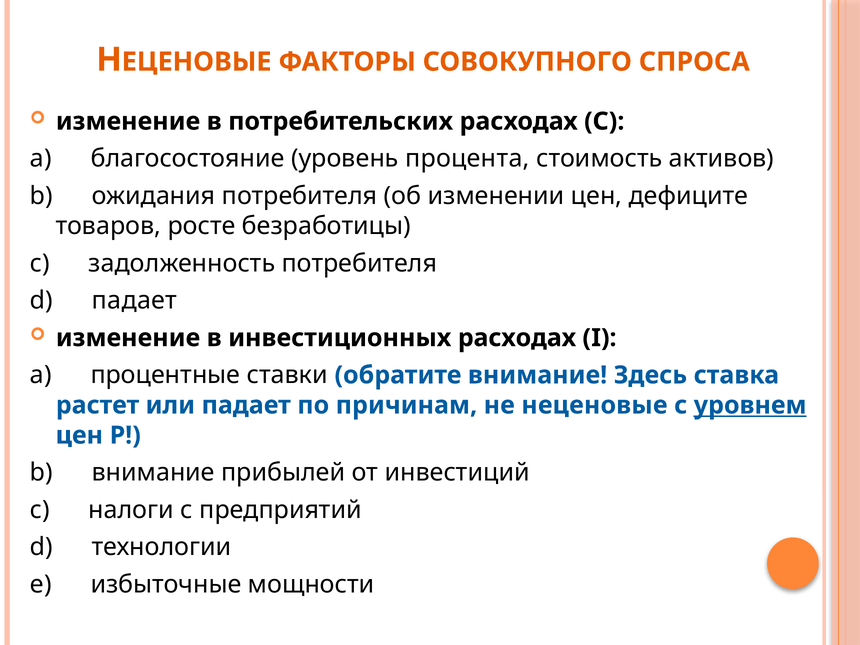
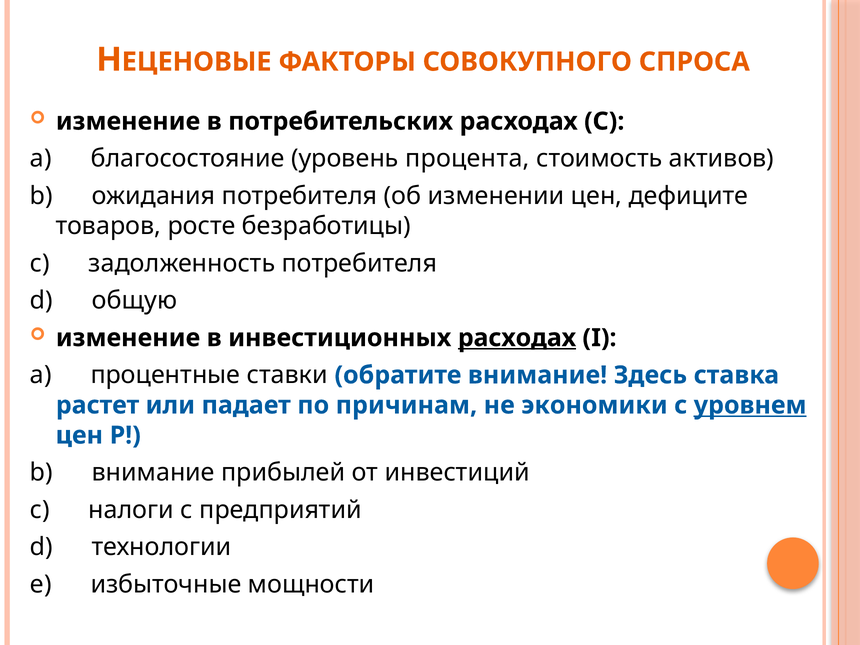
d падает: падает -> общую (135, 301)
расходах underline: none -> present (517, 338)
неценовые: неценовые -> экономики (594, 405)
